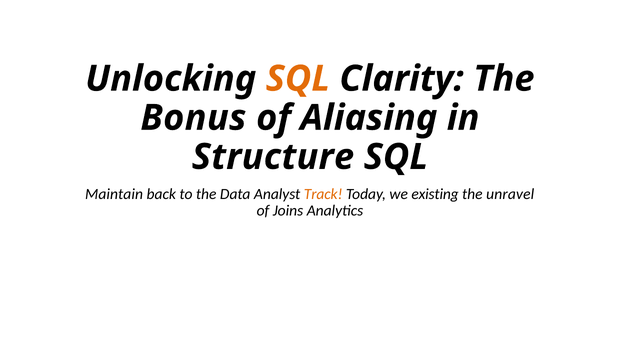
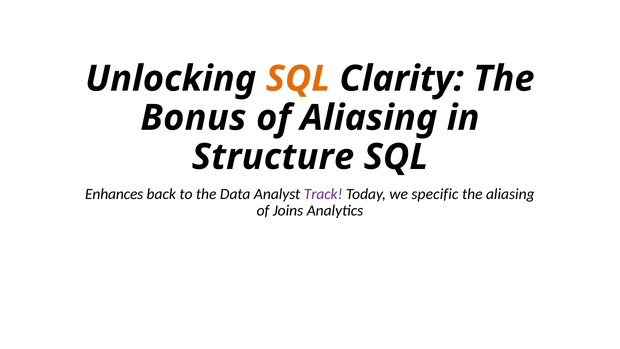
Maintain: Maintain -> Enhances (114, 194)
Track colour: orange -> purple (323, 194)
existing: existing -> specific (435, 194)
the unravel: unravel -> aliasing (510, 194)
